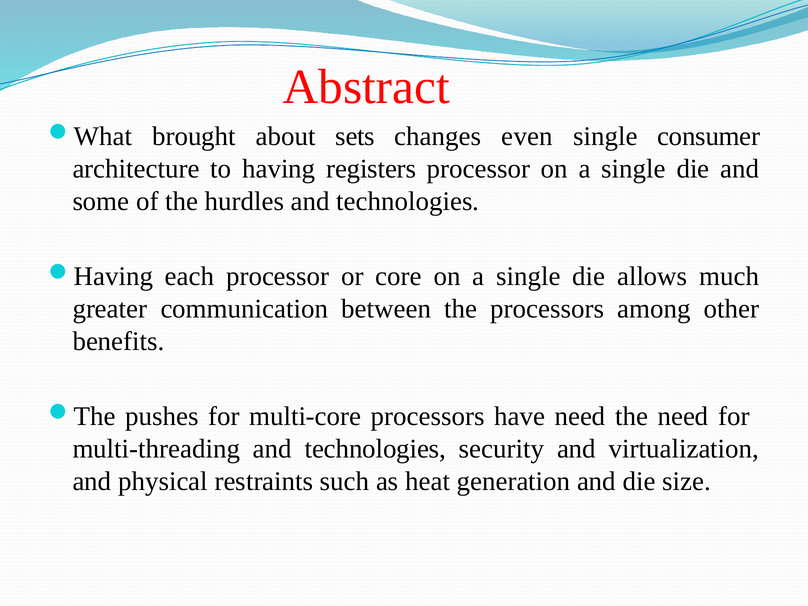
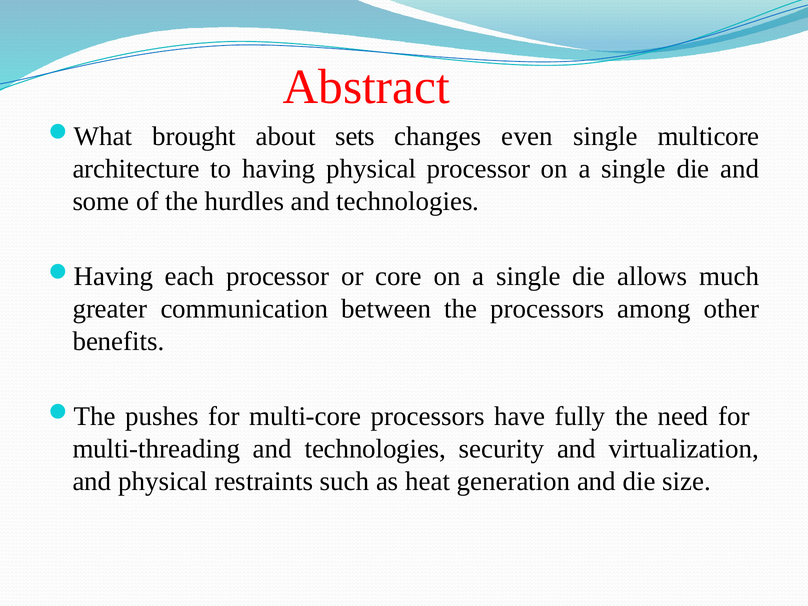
consumer: consumer -> multicore (709, 136)
having registers: registers -> physical (371, 169)
have need: need -> fully (580, 417)
